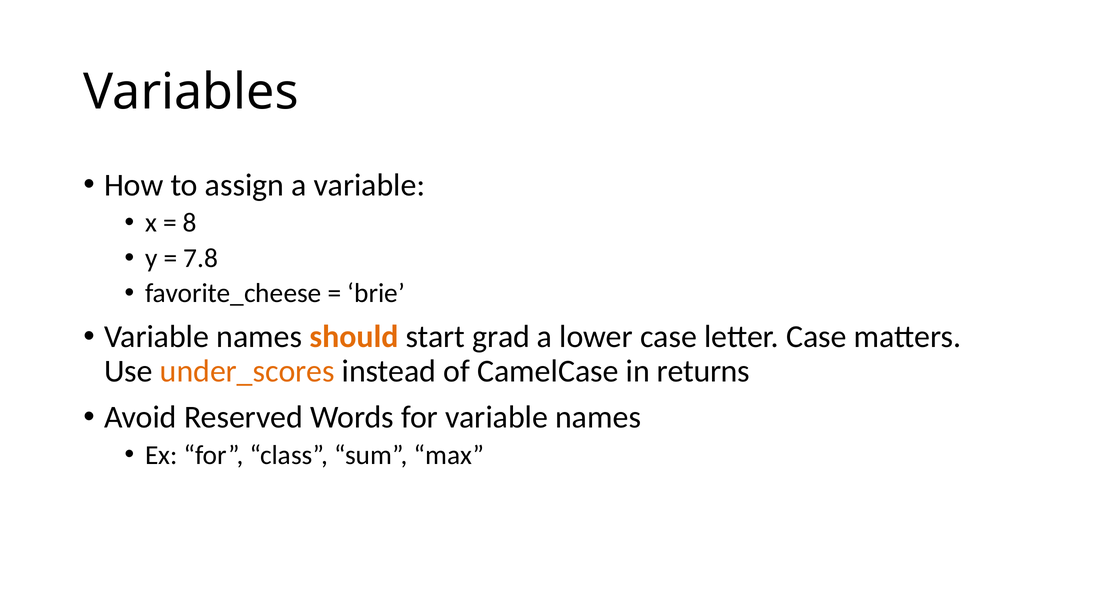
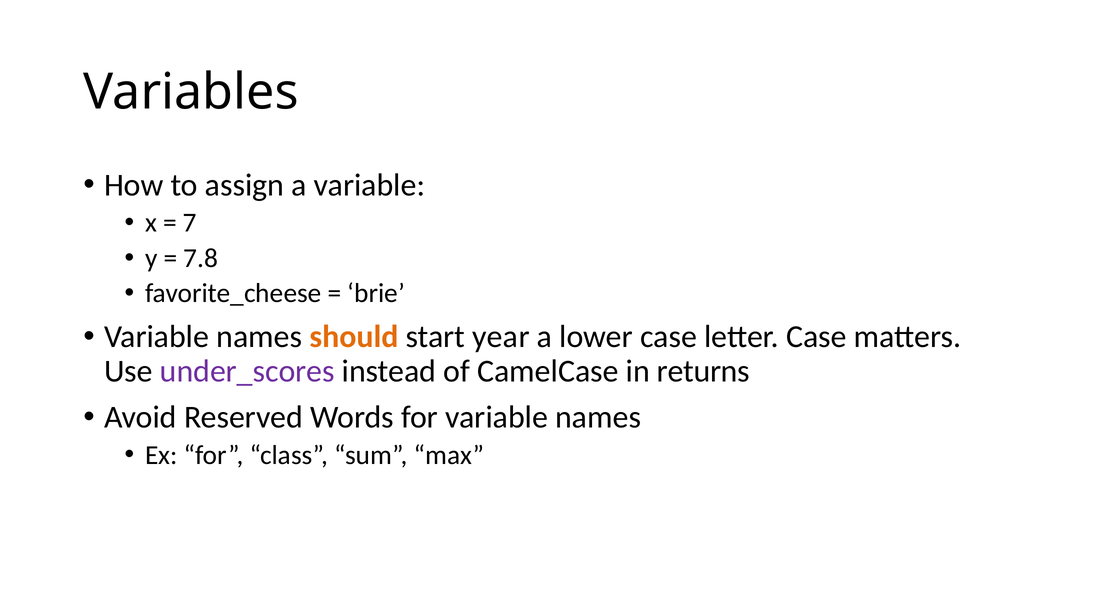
8: 8 -> 7 (190, 223)
grad: grad -> year (501, 337)
under_scores colour: orange -> purple (247, 371)
